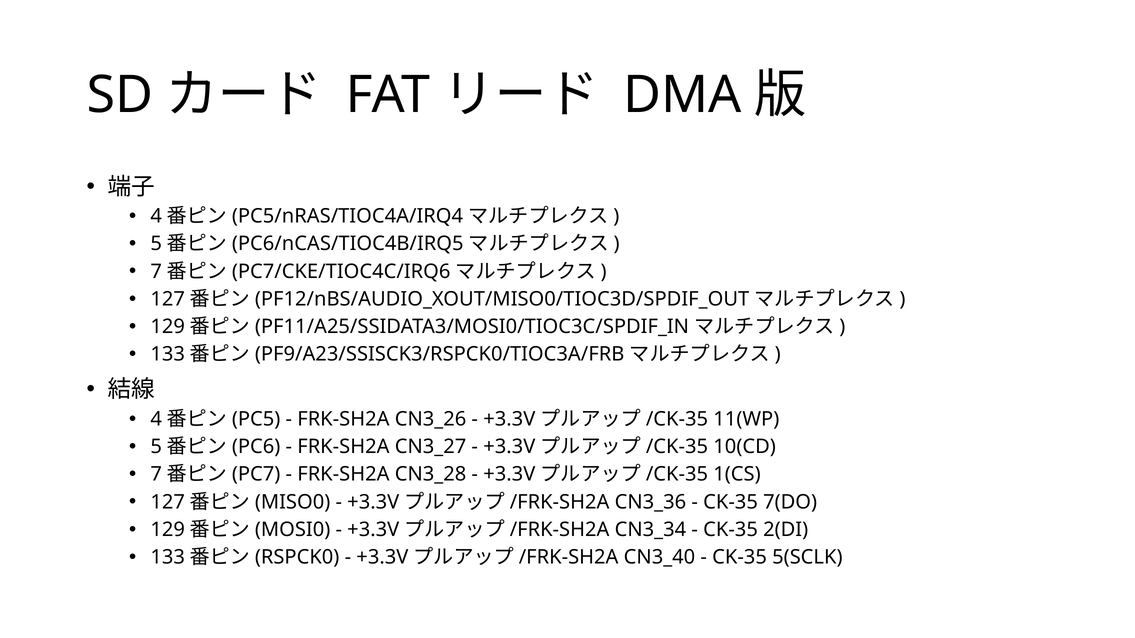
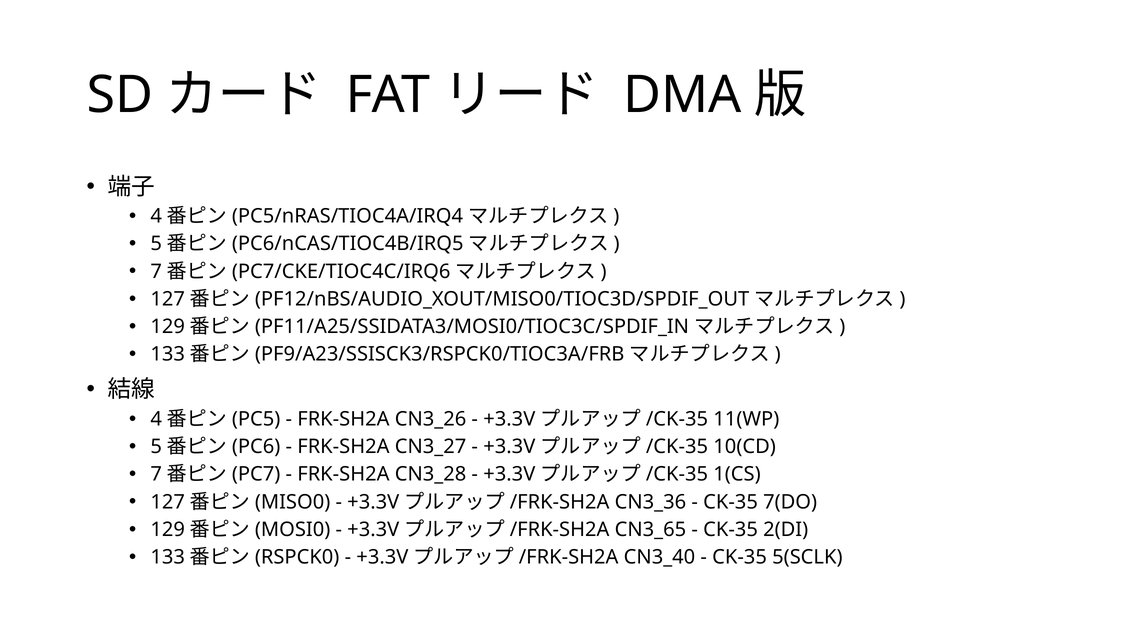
CN3_34: CN3_34 -> CN3_65 (650, 530)
